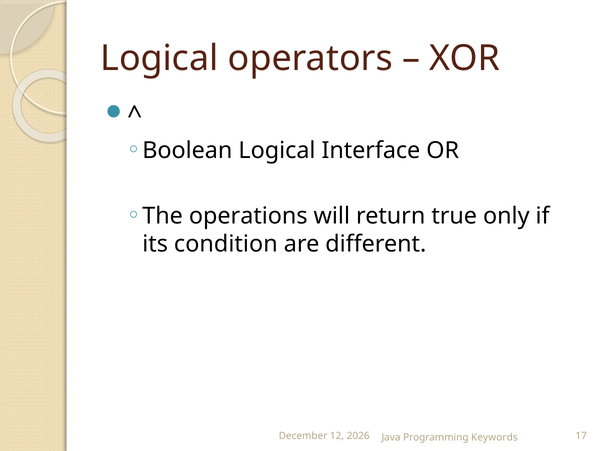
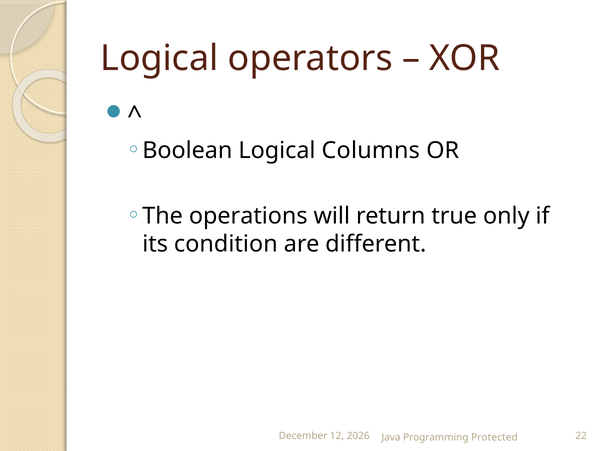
Interface: Interface -> Columns (371, 150)
17: 17 -> 22 (581, 436)
Keywords: Keywords -> Protected (494, 437)
